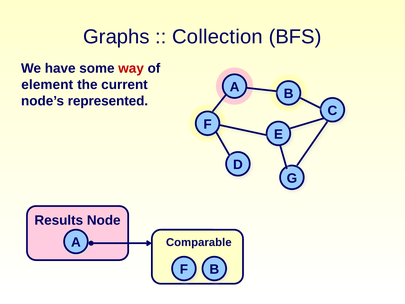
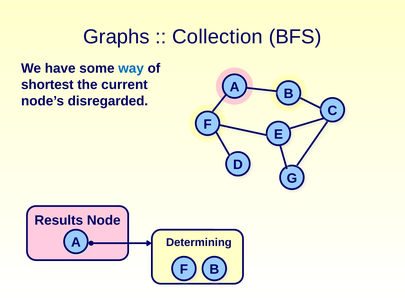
way colour: red -> blue (131, 68)
element: element -> shortest (47, 85)
represented: represented -> disregarded (108, 101)
Comparable: Comparable -> Determining (199, 242)
